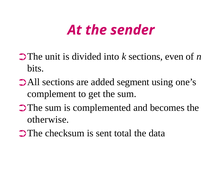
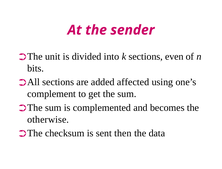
segment: segment -> affected (133, 82)
total: total -> then (123, 134)
